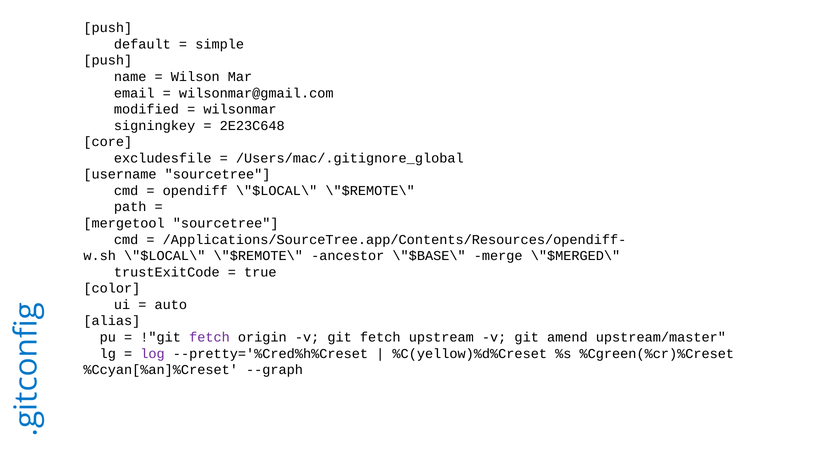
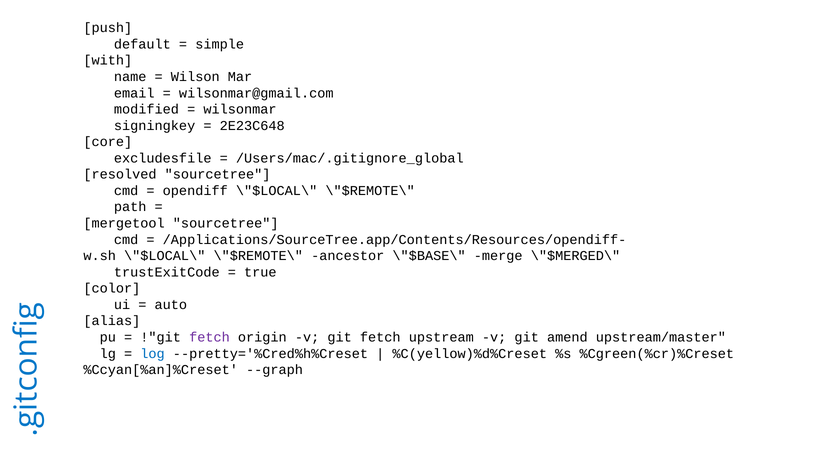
push: push -> with (108, 60)
username: username -> resolved (120, 174)
log colour: purple -> blue (153, 353)
